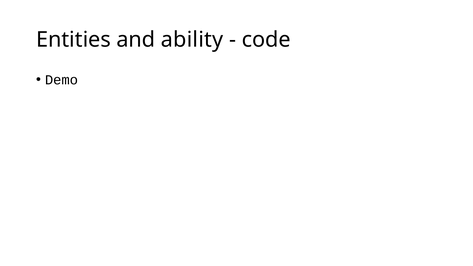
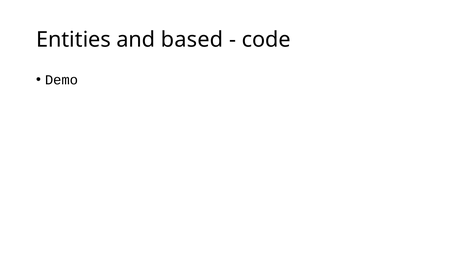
ability: ability -> based (192, 40)
